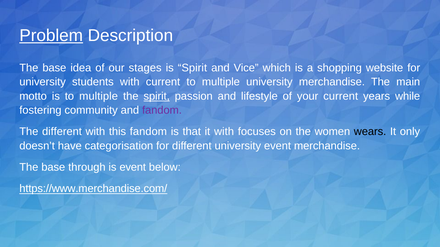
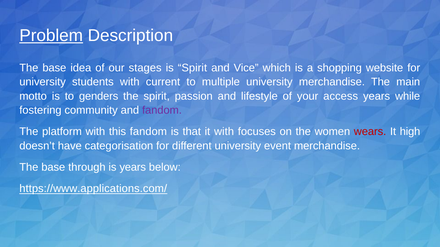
is to multiple: multiple -> genders (99, 96)
spirit underline: present -> none (157, 96)
your current: current -> access (341, 96)
The different: different -> platform (62, 132)
wears colour: black -> red (370, 132)
only: only -> high (410, 132)
is event: event -> years (133, 168)
https://www.merchandise.com/: https://www.merchandise.com/ -> https://www.applications.com/ (93, 189)
